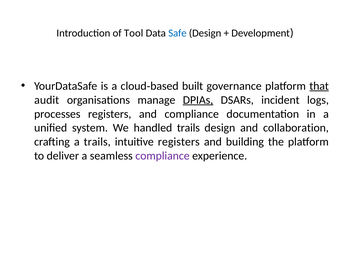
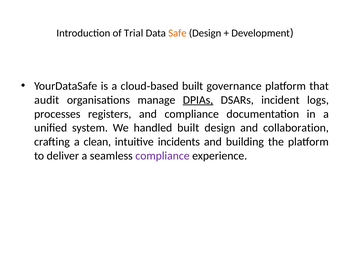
Tool: Tool -> Trial (134, 33)
Safe colour: blue -> orange (177, 33)
that underline: present -> none (319, 86)
handled trails: trails -> built (188, 128)
a trails: trails -> clean (97, 142)
intuitive registers: registers -> incidents (179, 142)
